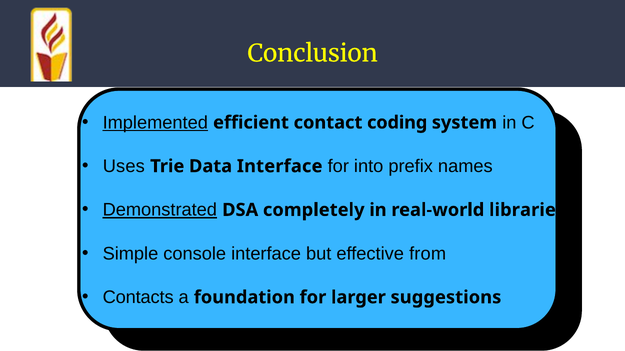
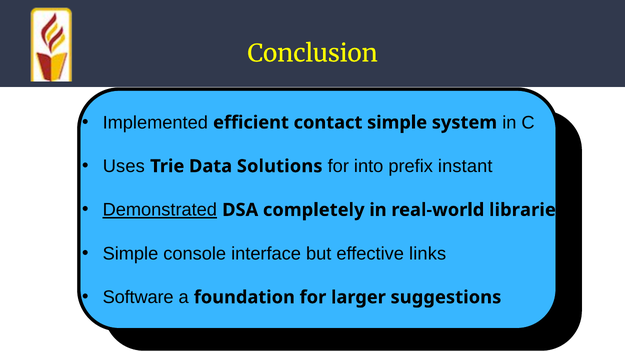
Implemented underline: present -> none (155, 123)
contact coding: coding -> simple (397, 123)
Data Interface: Interface -> Solutions (280, 166)
names: names -> instant (465, 166)
from: from -> links (428, 254)
Contacts: Contacts -> Software (138, 298)
